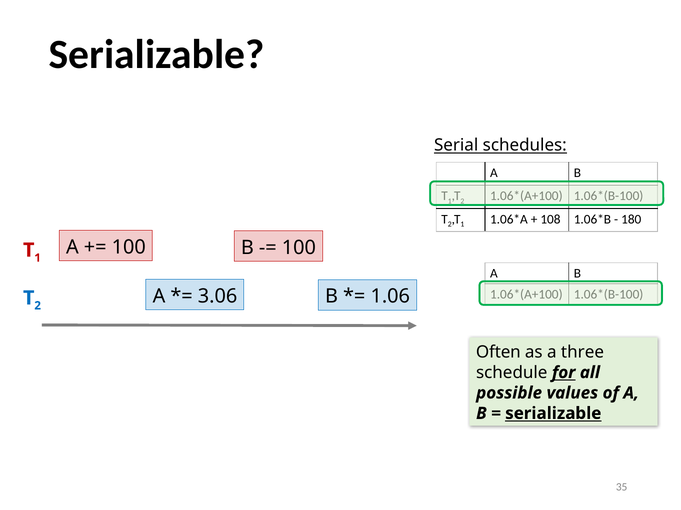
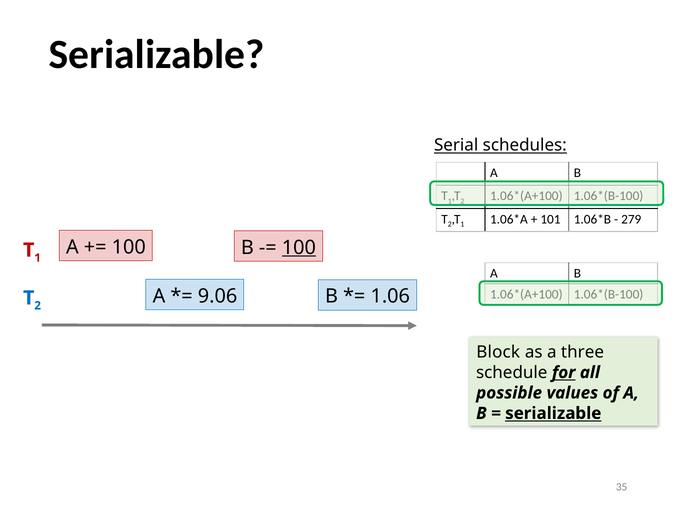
108: 108 -> 101 (550, 220)
180: 180 -> 279 (631, 220)
100 underline: none -> present (299, 248)
3.06: 3.06 -> 9.06 (218, 296)
Often: Often -> Block (498, 353)
